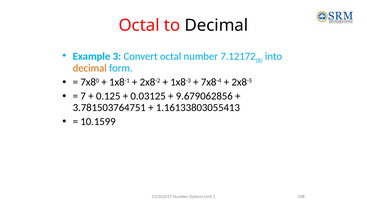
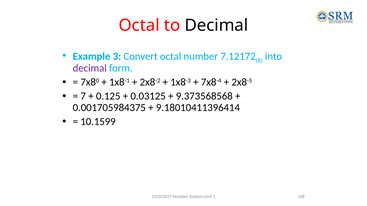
decimal colour: orange -> purple (90, 68)
9.679062856: 9.679062856 -> 9.373568568 (204, 96)
3.781503764751: 3.781503764751 -> 0.001705984375 (109, 108)
1.16133803055413: 1.16133803055413 -> 9.18010411396414 (198, 108)
